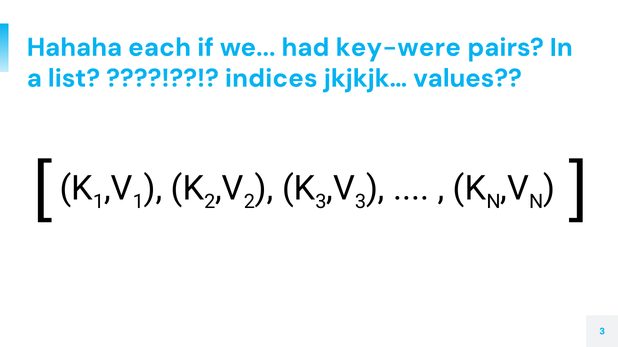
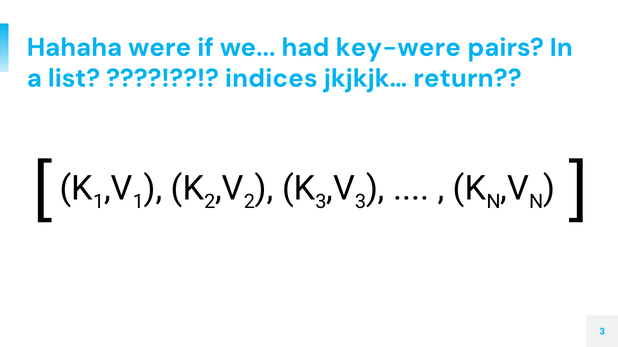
each: each -> were (160, 47)
values: values -> return (467, 78)
